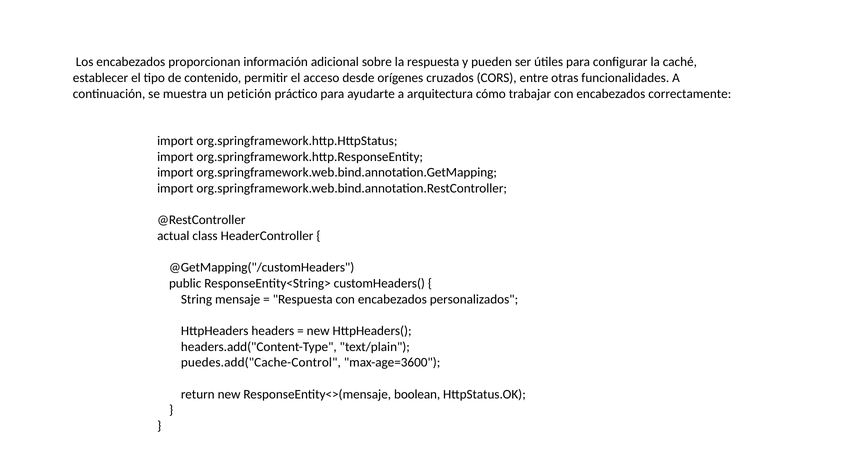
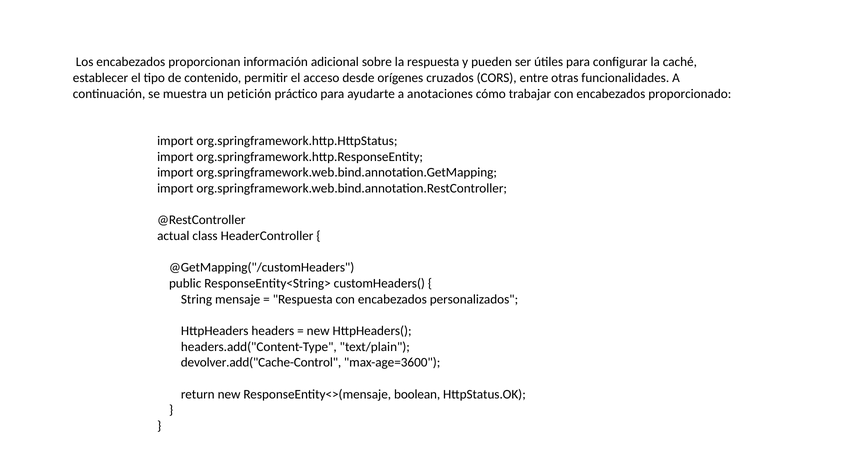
arquitectura: arquitectura -> anotaciones (440, 94)
correctamente: correctamente -> proporcionado (690, 94)
puedes.add("Cache-Control: puedes.add("Cache-Control -> devolver.add("Cache-Control (261, 362)
